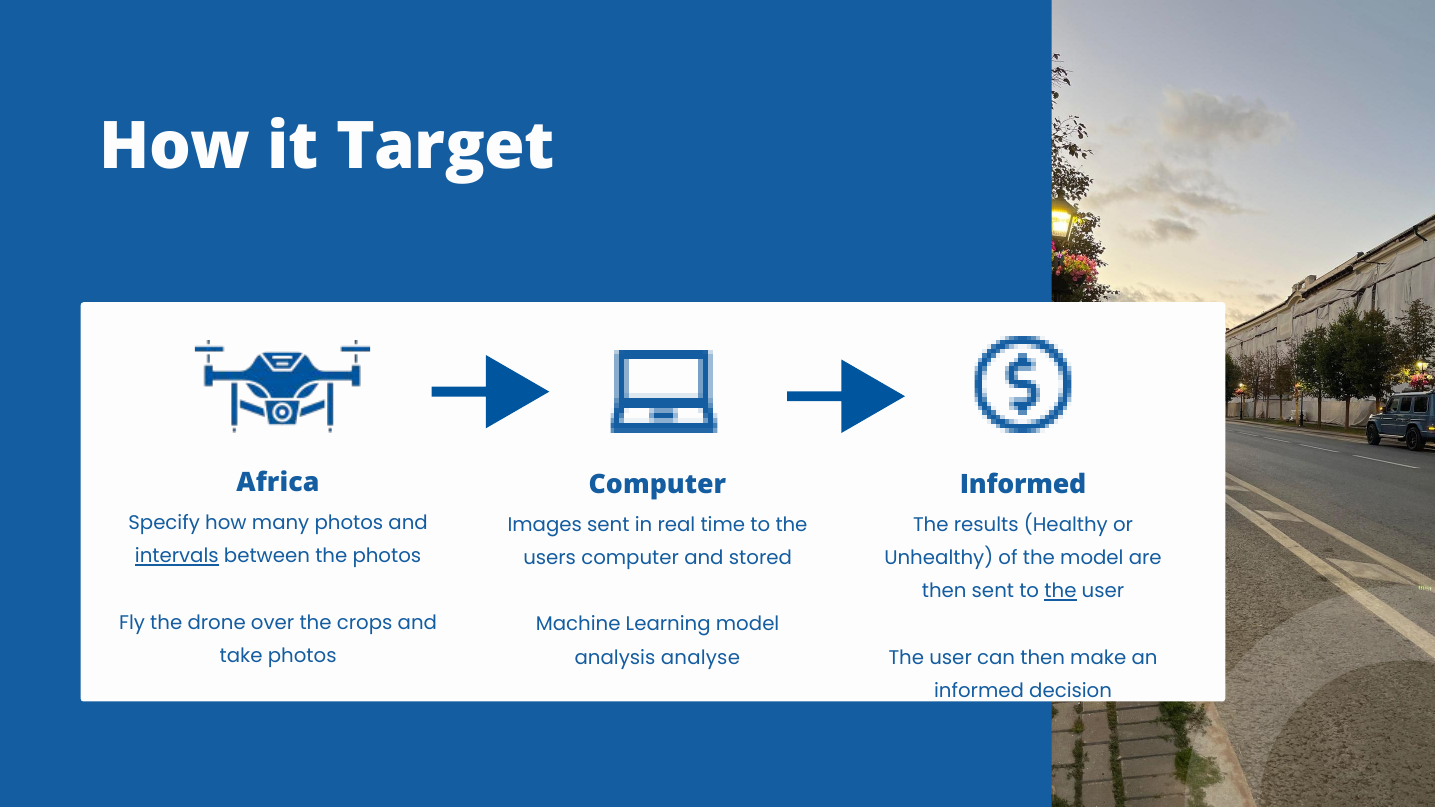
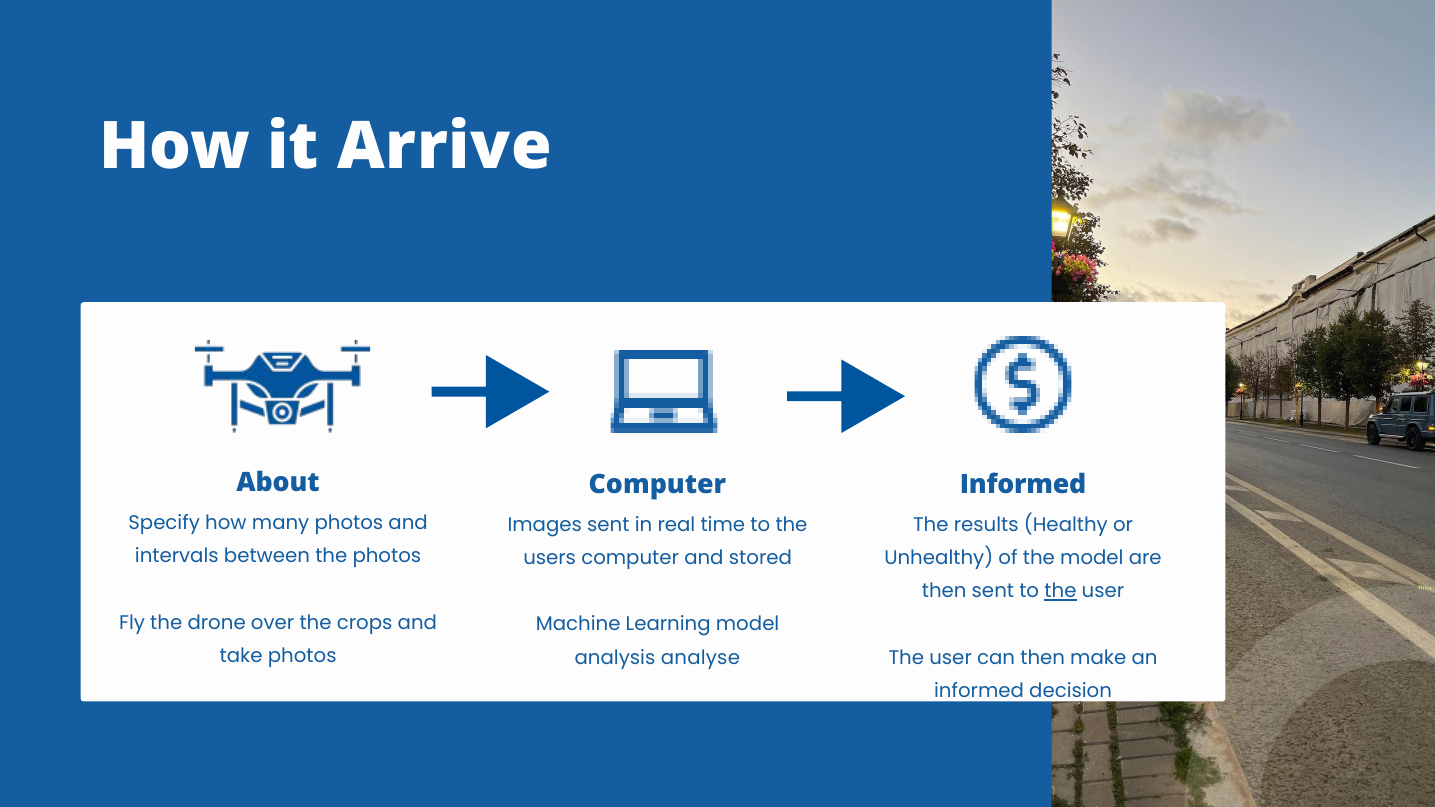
Target: Target -> Arrive (445, 147)
Africa: Africa -> About (278, 482)
intervals underline: present -> none (177, 557)
